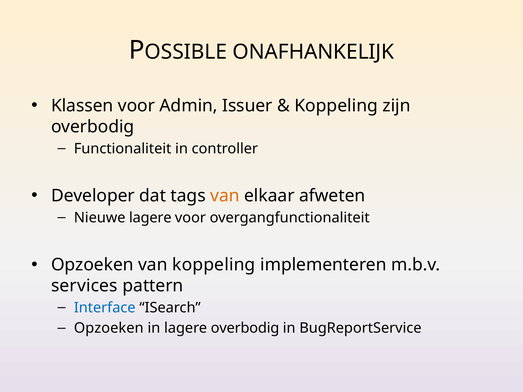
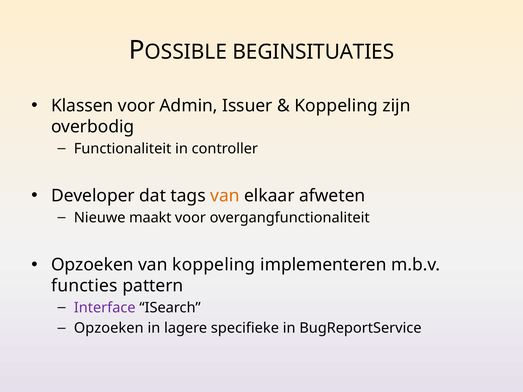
ONAFHANKELIJK: ONAFHANKELIJK -> BEGINSITUATIES (313, 52)
Nieuwe lagere: lagere -> maakt (150, 218)
services: services -> functies (84, 286)
Interface colour: blue -> purple (105, 308)
lagere overbodig: overbodig -> specifieke (245, 328)
